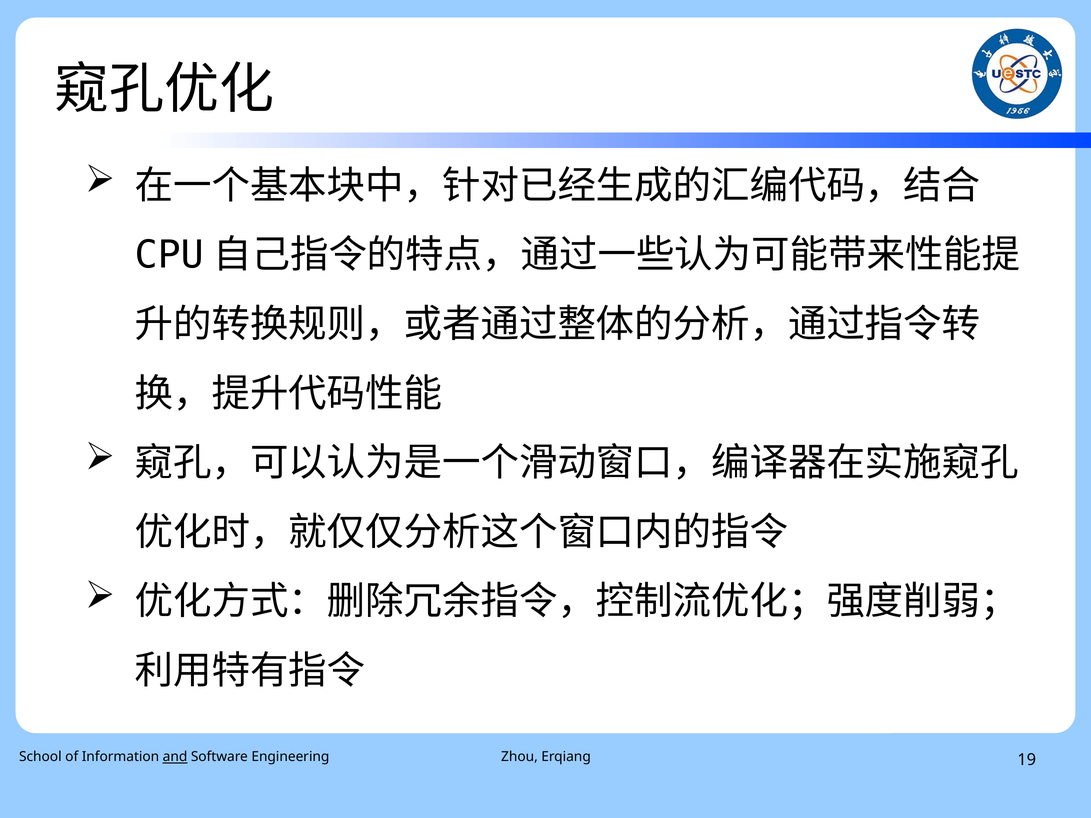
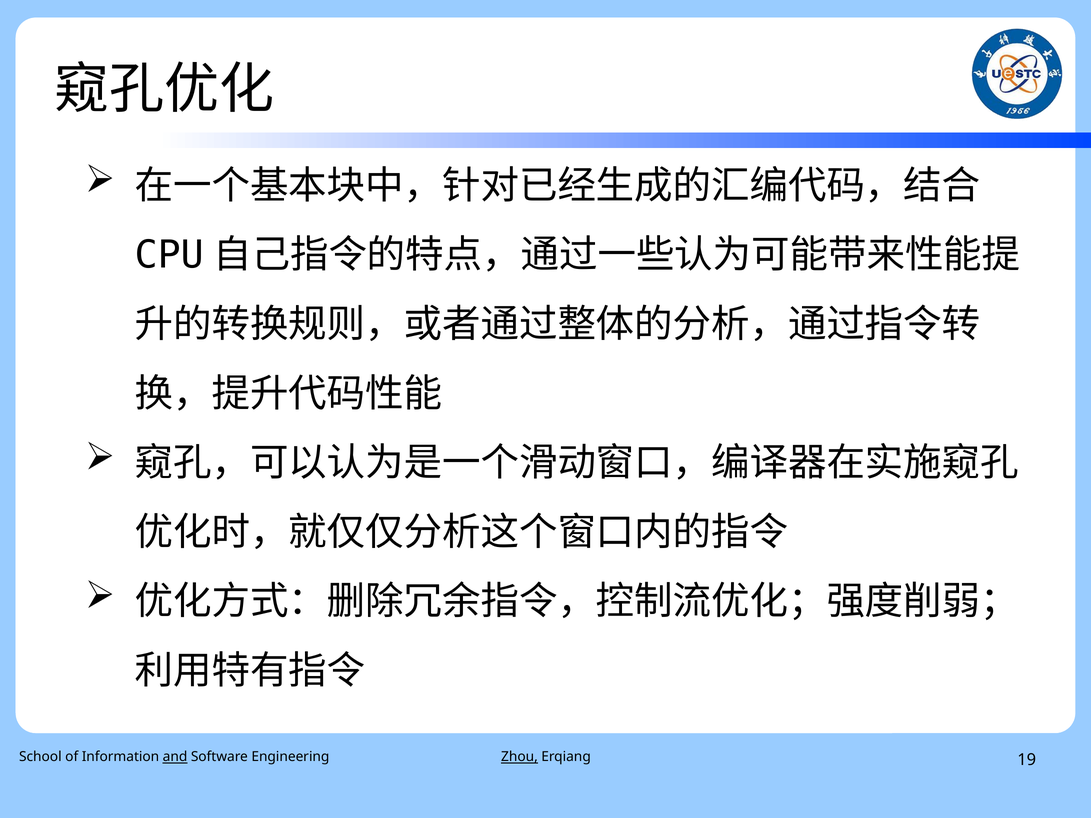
Zhou underline: none -> present (519, 757)
